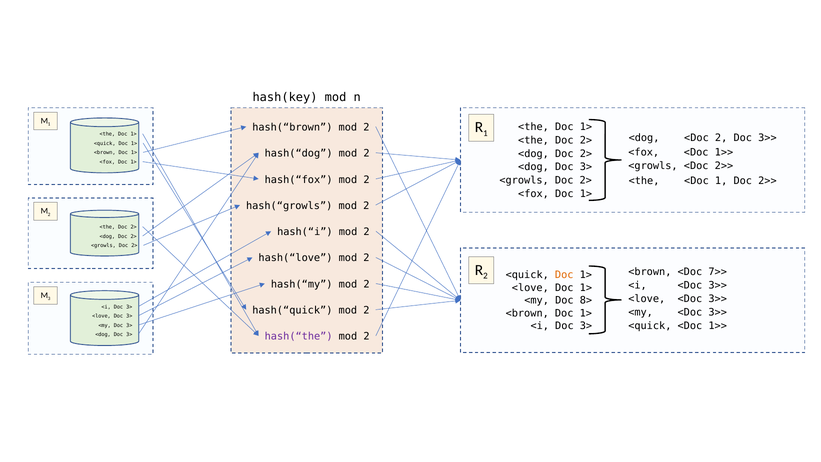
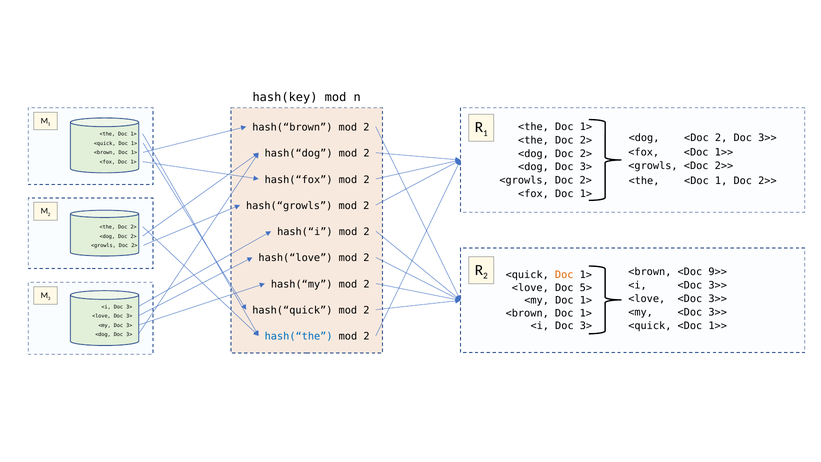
7>>: 7>> -> 9>> (718, 272)
<love Doc 1>: 1> -> 5> (586, 288)
<my Doc 8>: 8> -> 1> (586, 300)
hash(“the colour: purple -> blue (299, 336)
